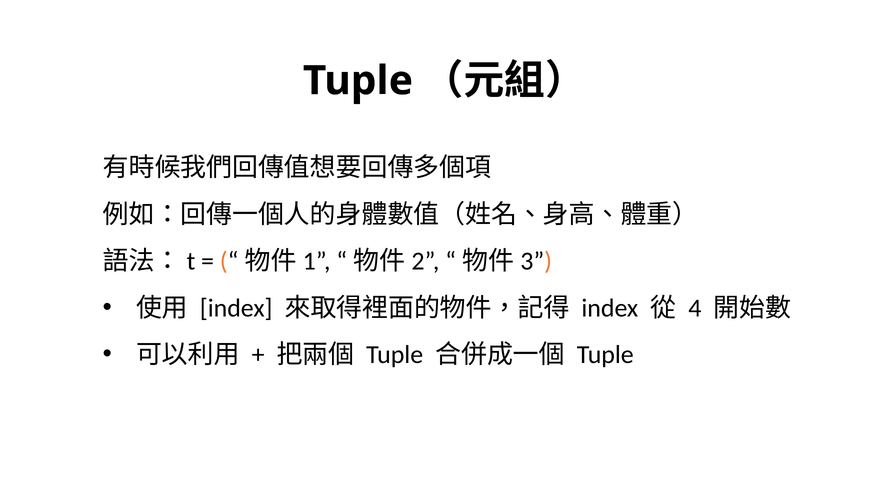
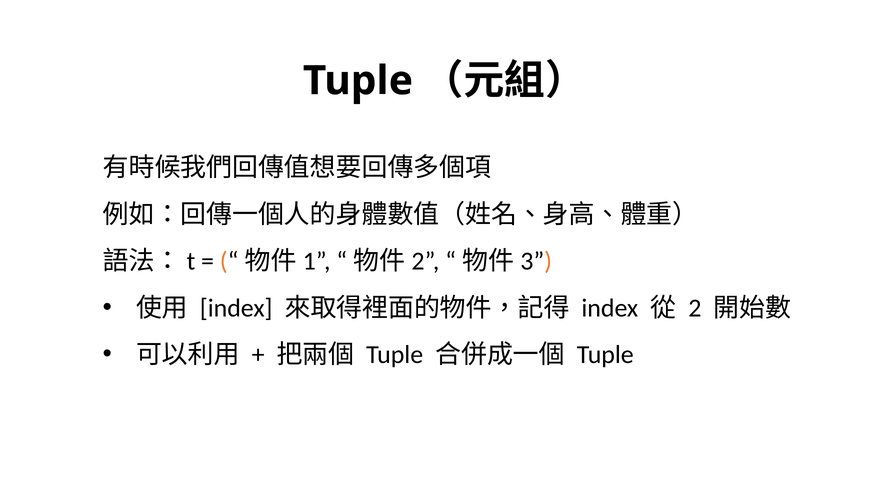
4: 4 -> 2 (695, 308)
